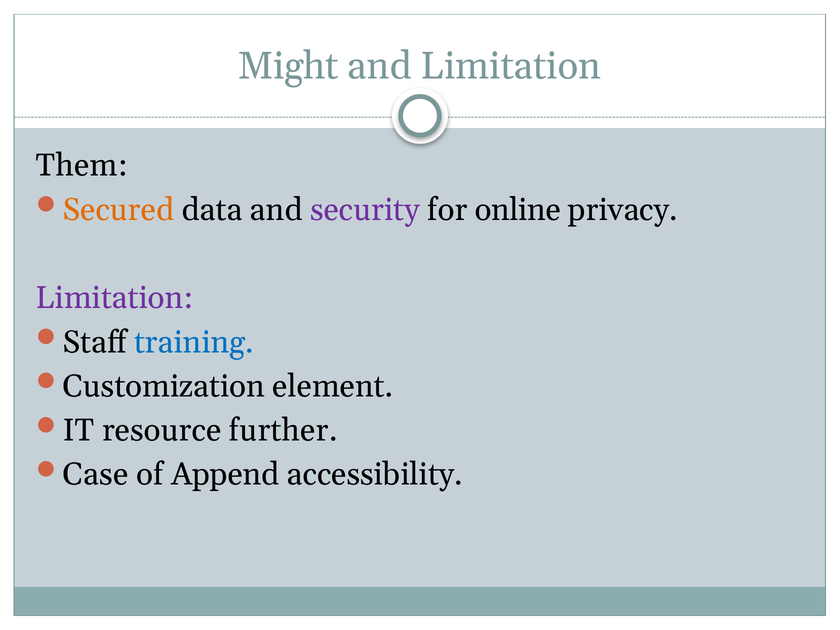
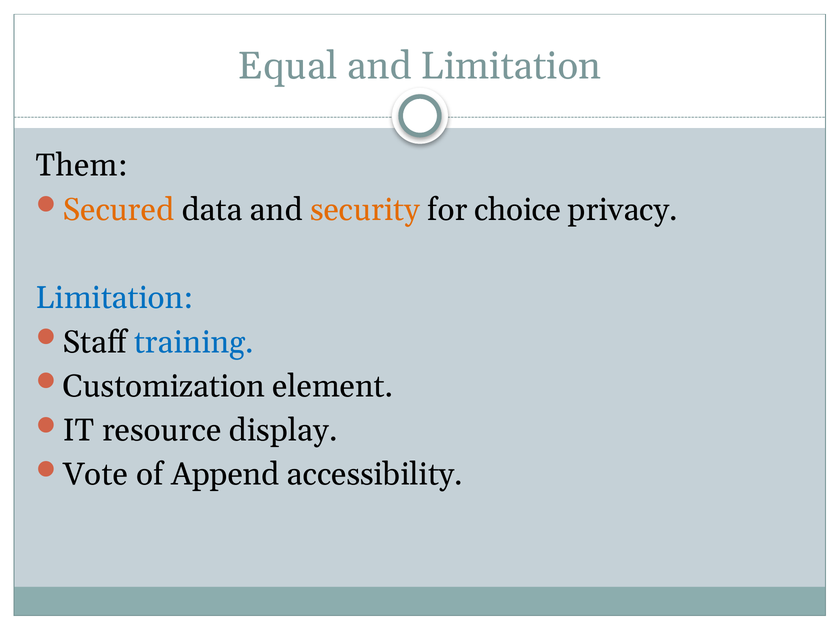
Might: Might -> Equal (288, 66)
security colour: purple -> orange (365, 210)
online: online -> choice (518, 210)
Limitation colour: purple -> blue (115, 298)
further: further -> display (283, 430)
Case: Case -> Vote (96, 475)
